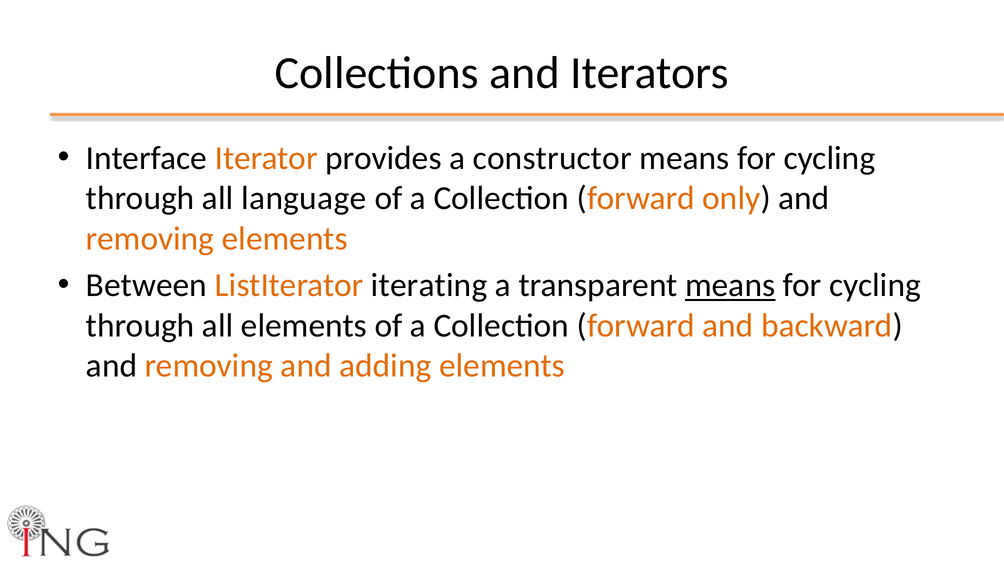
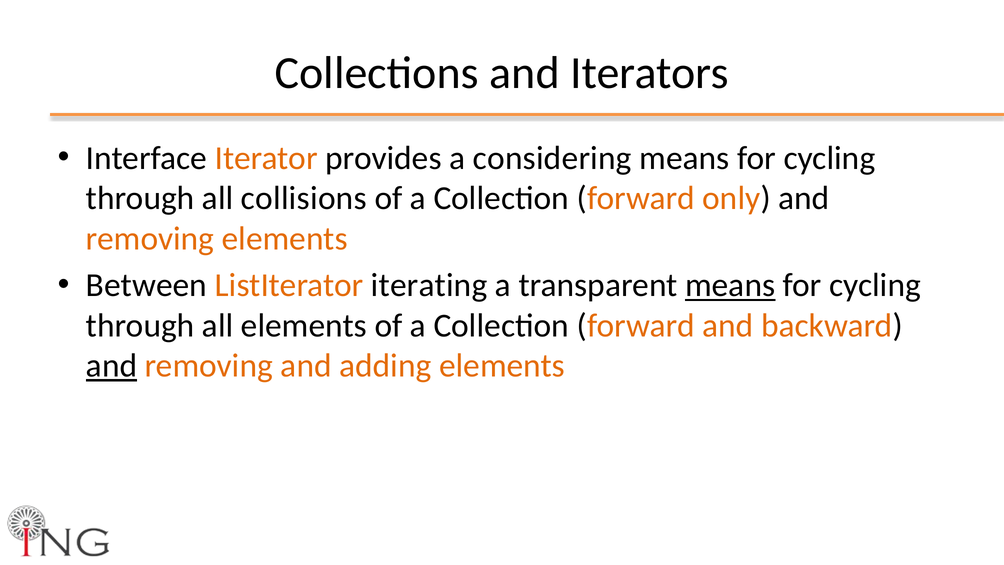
constructor: constructor -> considering (552, 158)
language: language -> collisions (304, 198)
and underline: none -> present (112, 366)
